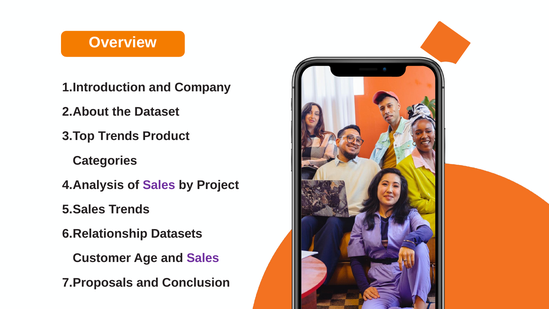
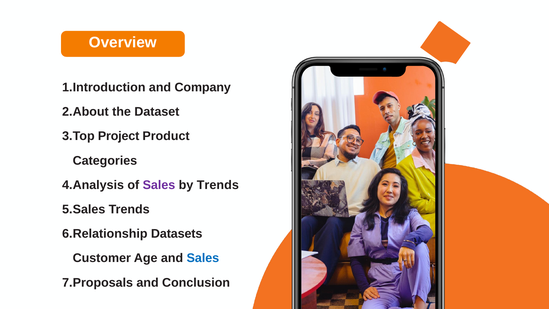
Trends: Trends -> Project (119, 136)
by Project: Project -> Trends (218, 185)
Sales colour: purple -> blue (203, 258)
